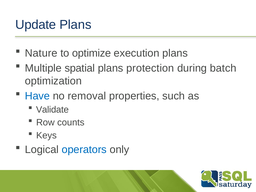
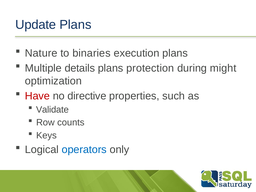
optimize: optimize -> binaries (91, 53)
spatial: spatial -> details (80, 68)
batch: batch -> might (223, 68)
Have colour: blue -> red (37, 96)
removal: removal -> directive (87, 96)
